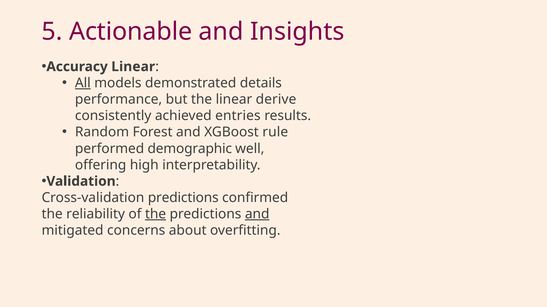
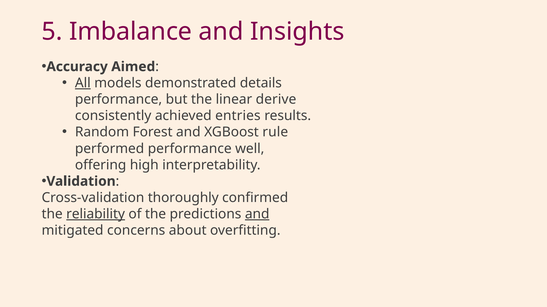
Actionable: Actionable -> Imbalance (131, 32)
Accuracy Linear: Linear -> Aimed (133, 67)
performed demographic: demographic -> performance (190, 149)
Cross-validation predictions: predictions -> thoroughly (183, 198)
reliability underline: none -> present (96, 214)
the underline: present -> none (156, 214)
